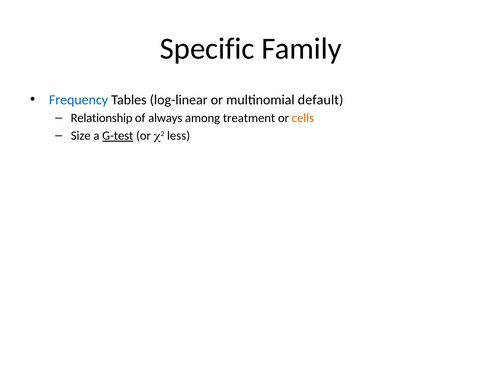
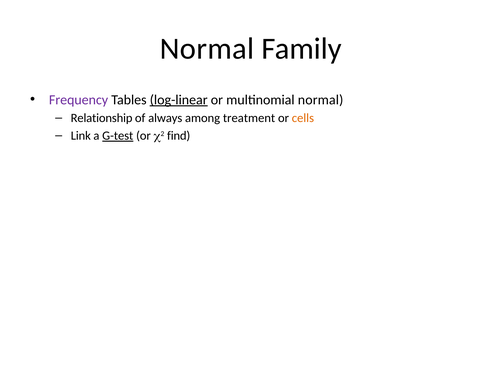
Specific: Specific -> Normal (207, 49)
Frequency colour: blue -> purple (79, 100)
log-linear underline: none -> present (179, 100)
multinomial default: default -> normal (321, 100)
Size: Size -> Link (81, 136)
less: less -> find (179, 136)
